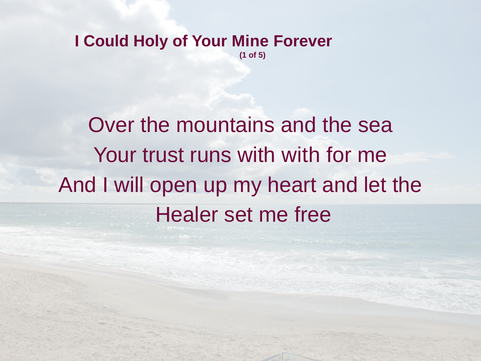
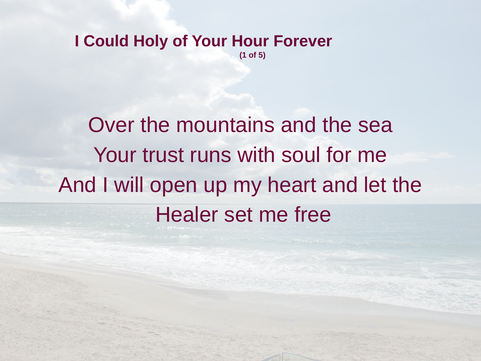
Mine: Mine -> Hour (250, 41)
with with: with -> soul (301, 155)
